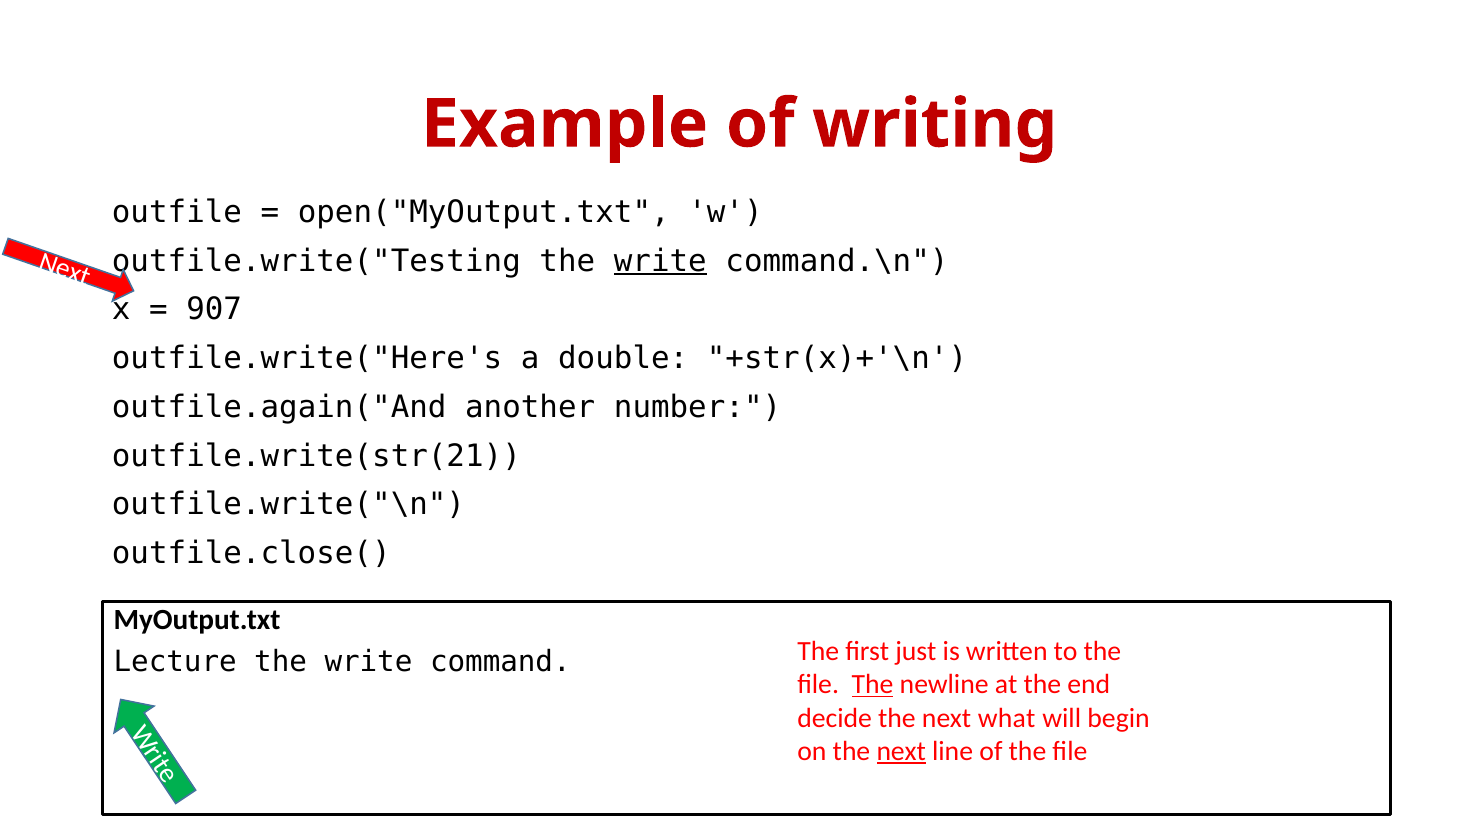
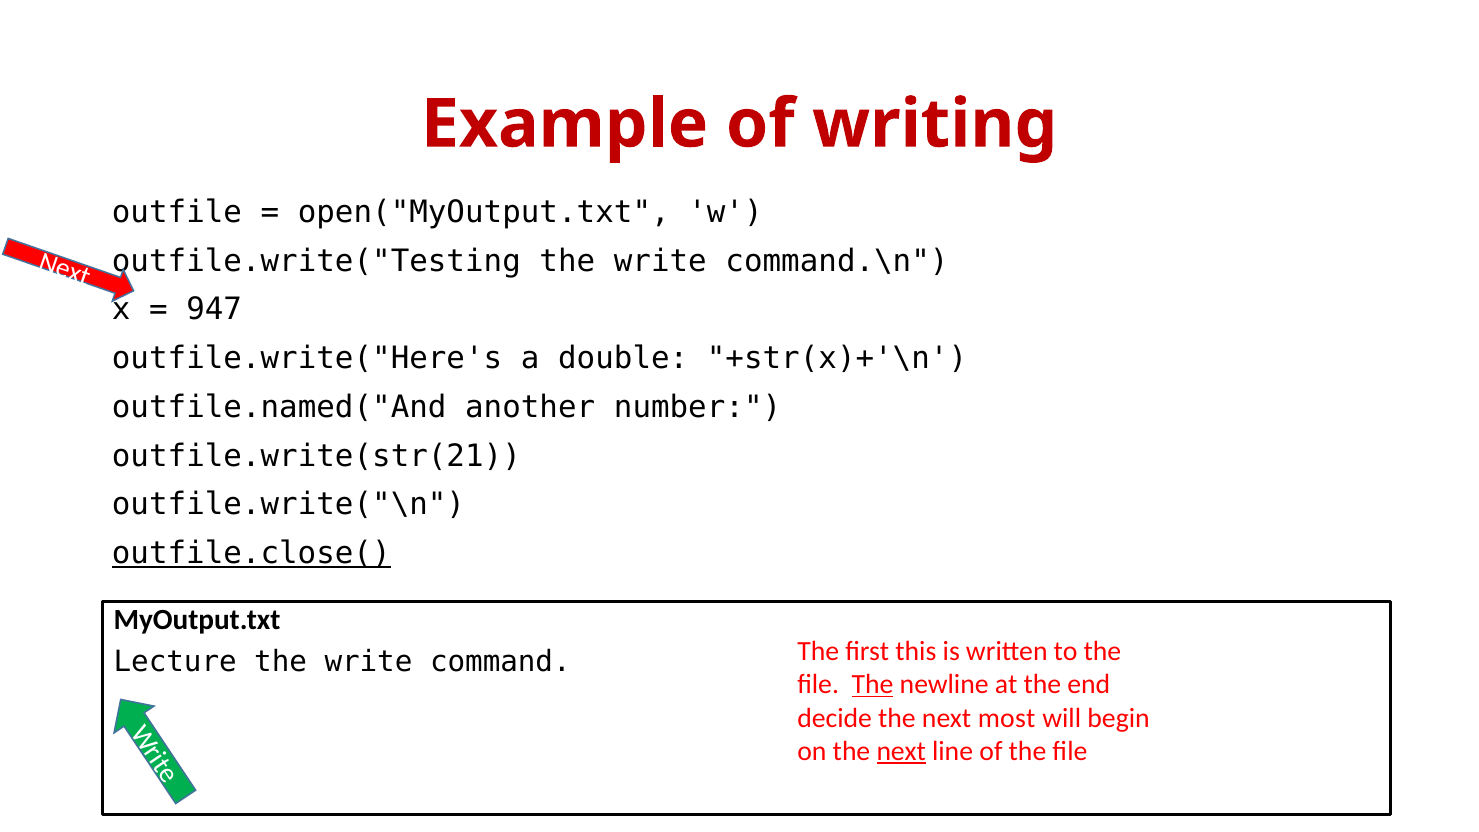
write underline: present -> none (660, 261)
907: 907 -> 947 (214, 310)
outfile.again("And: outfile.again("And -> outfile.named("And (279, 407)
outfile.close( underline: none -> present (251, 553)
just: just -> this (916, 651)
what: what -> most (1007, 718)
